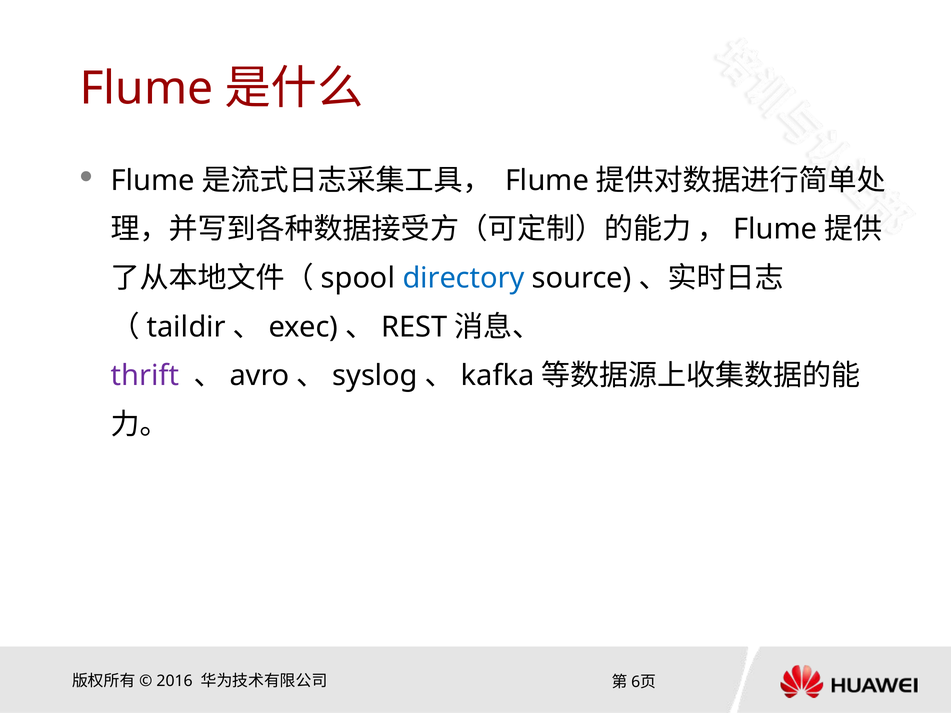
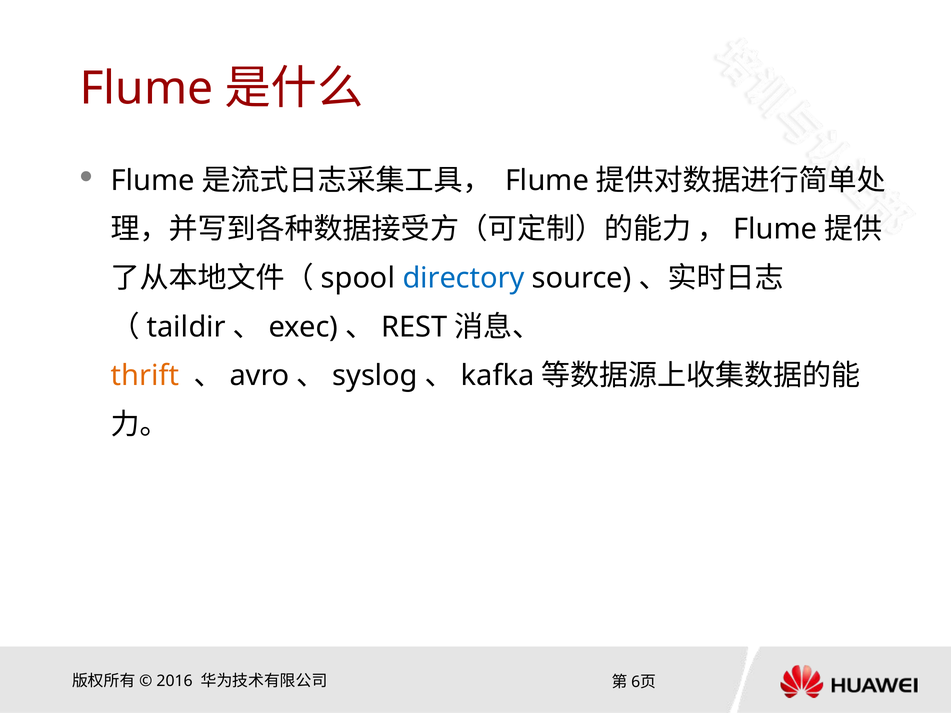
thrift colour: purple -> orange (145, 376)
